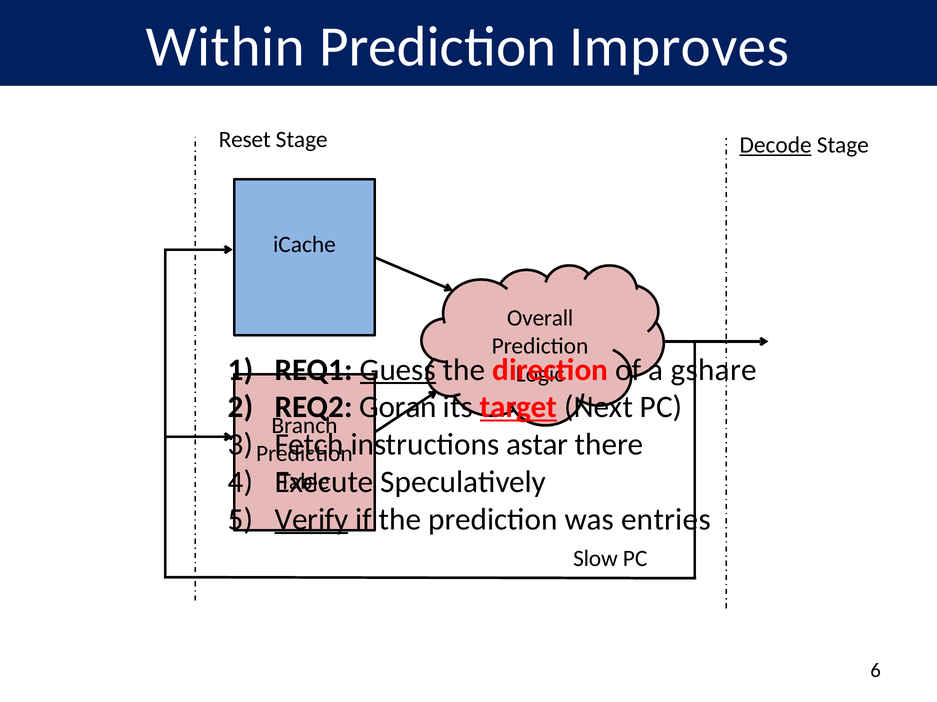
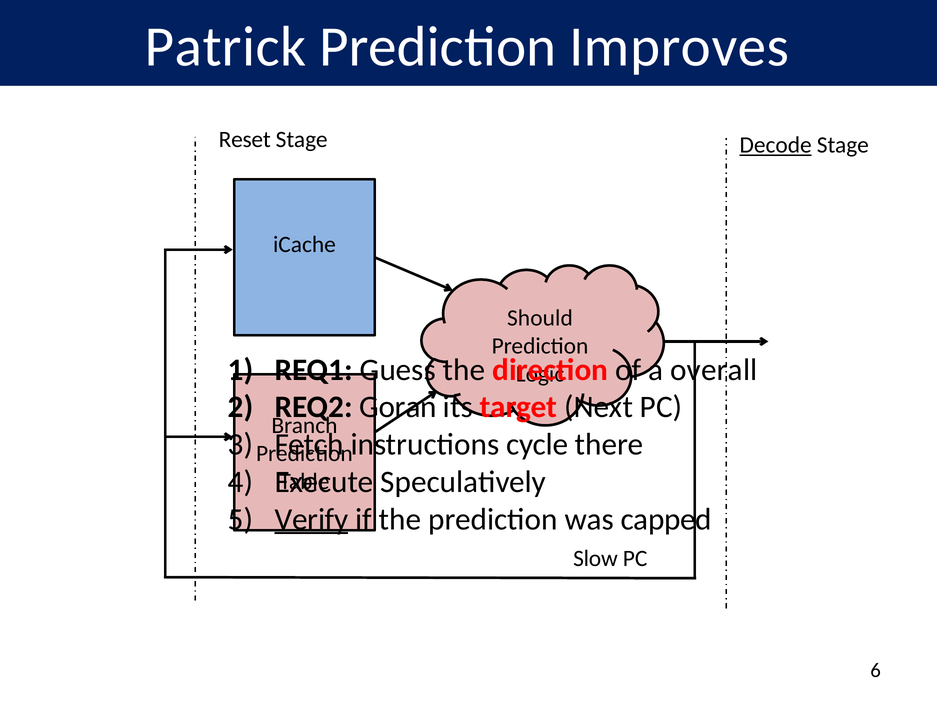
Within: Within -> Patrick (226, 47)
Overall: Overall -> Should (540, 318)
Guess underline: present -> none (398, 370)
gshare: gshare -> overall (714, 370)
target underline: present -> none (519, 408)
astar: astar -> cycle (537, 445)
entries: entries -> capped (666, 520)
